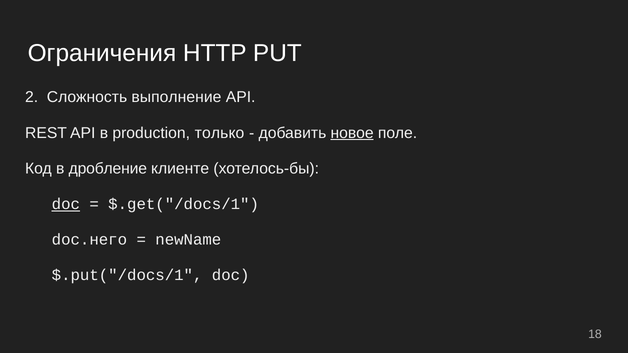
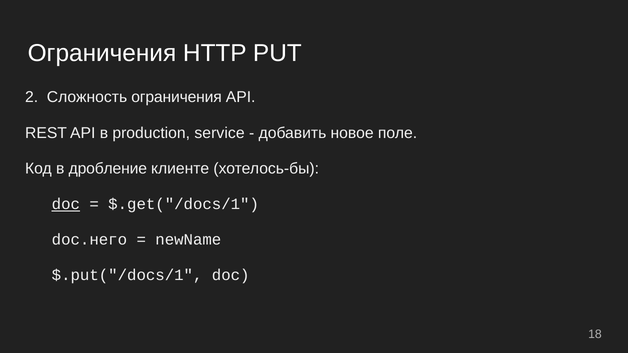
Сложность выполнение: выполнение -> ограничения (177, 97)
только: только -> service (220, 133)
новое underline: present -> none (352, 133)
